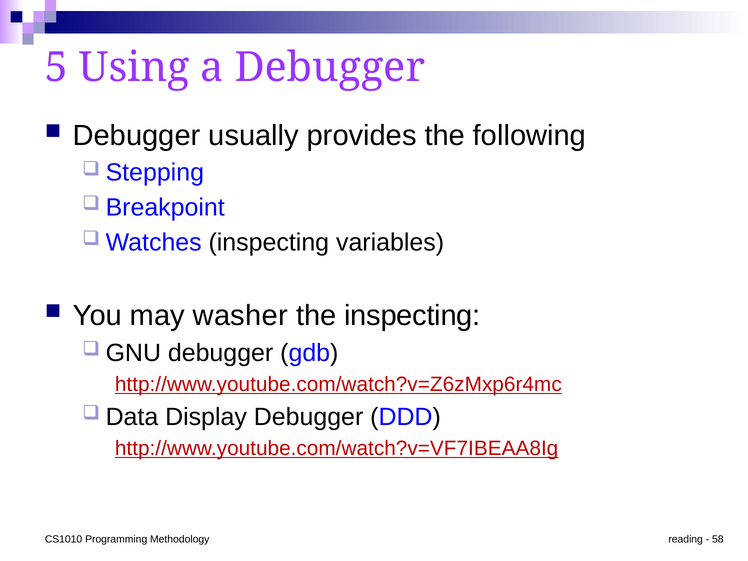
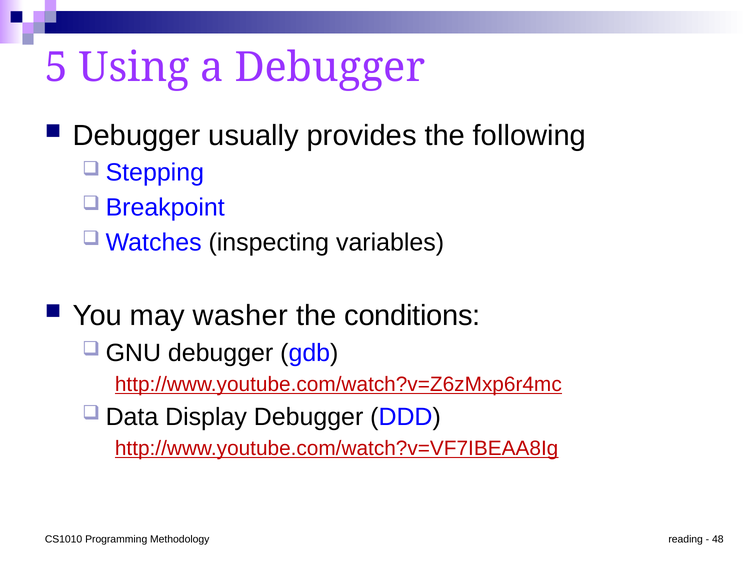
the inspecting: inspecting -> conditions (412, 316)
58: 58 -> 48 (718, 539)
